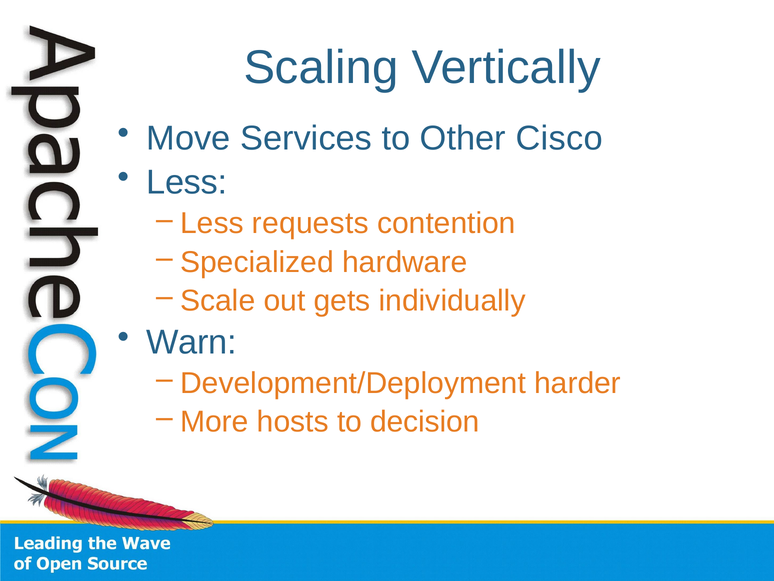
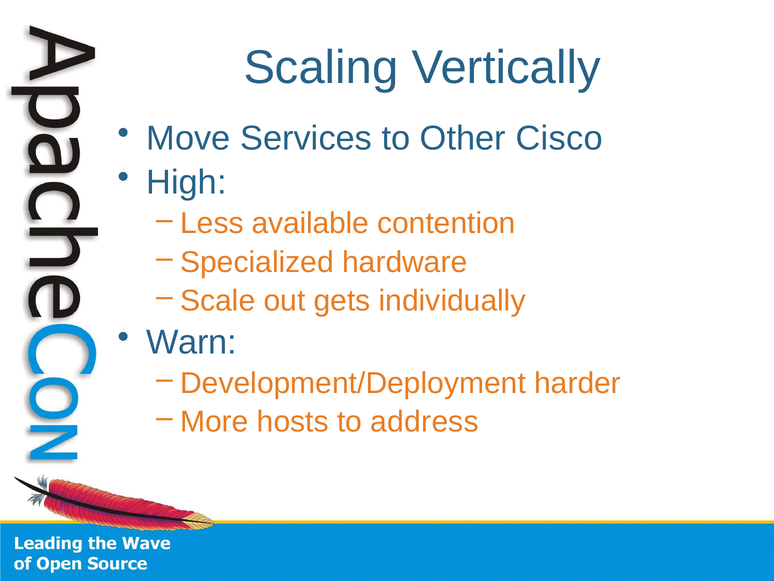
Less: Less -> High (187, 182)
requests: requests -> available (311, 223)
decision: decision -> address (425, 422)
